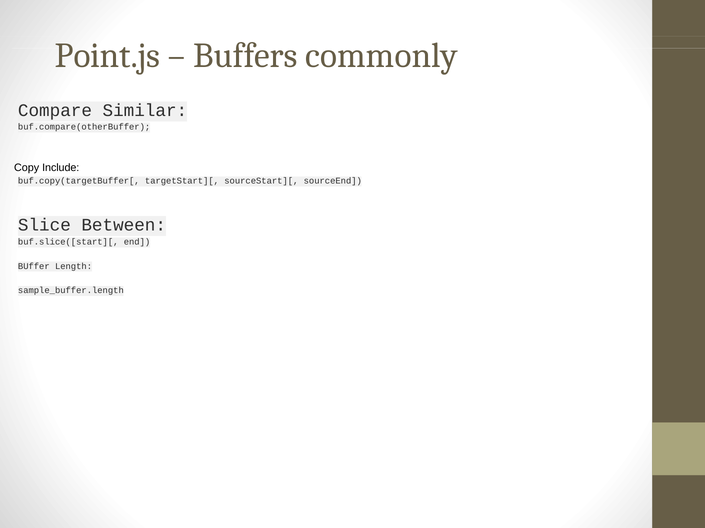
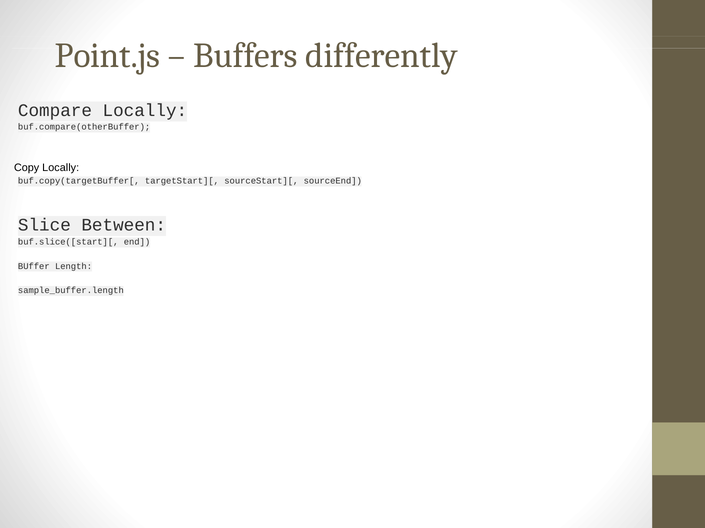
commonly: commonly -> differently (382, 56)
Compare Similar: Similar -> Locally (145, 110)
Copy Include: Include -> Locally (61, 168)
